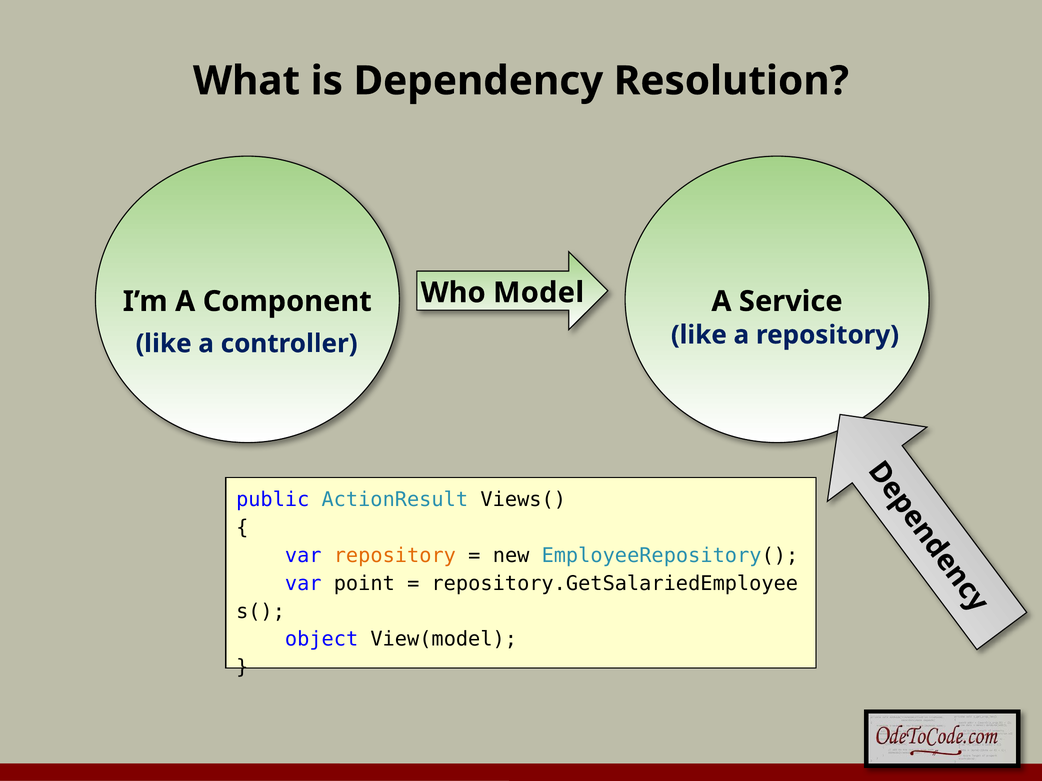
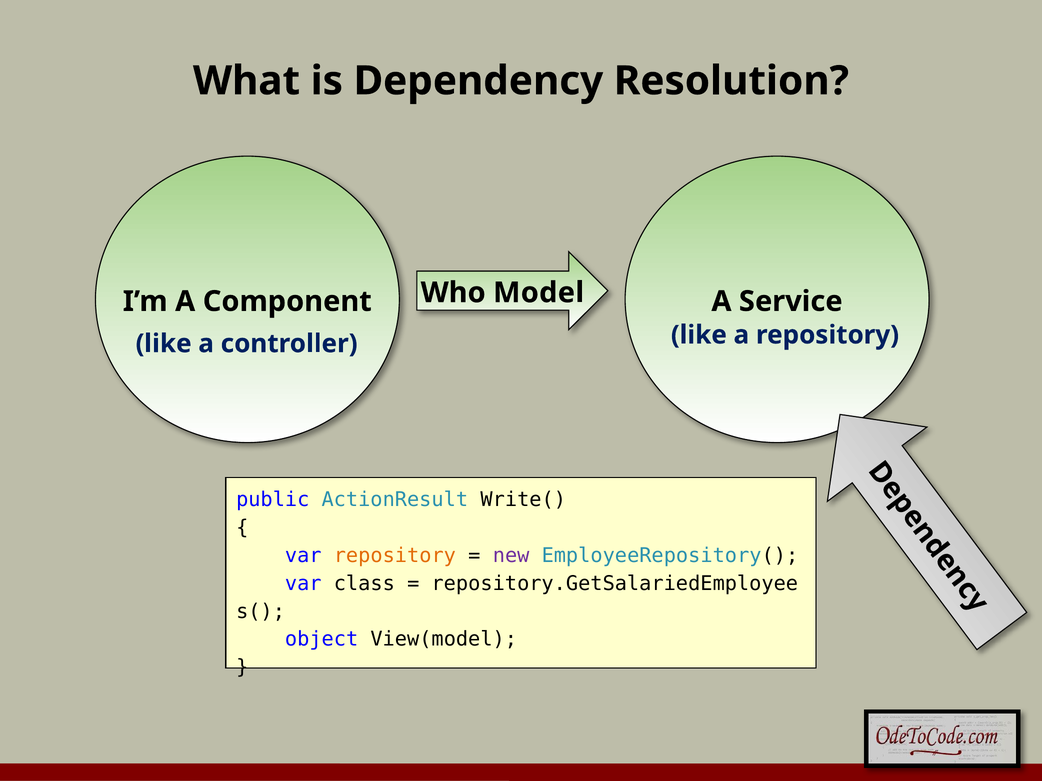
Views(: Views( -> Write( (523, 500)
new colour: black -> purple (511, 556)
point: point -> class (364, 584)
